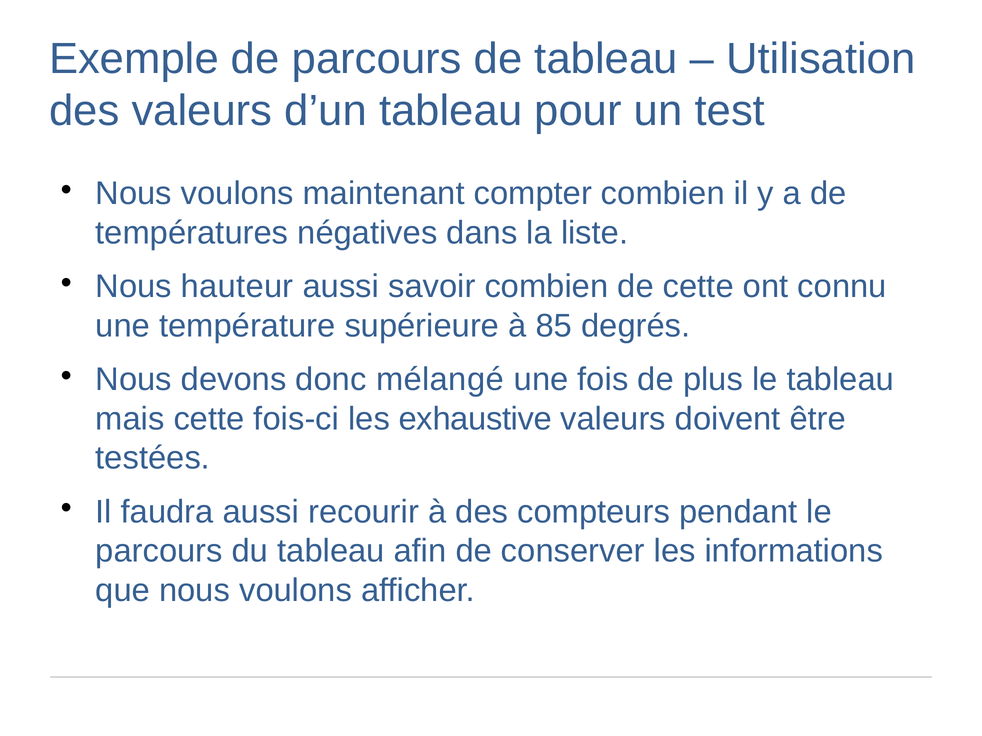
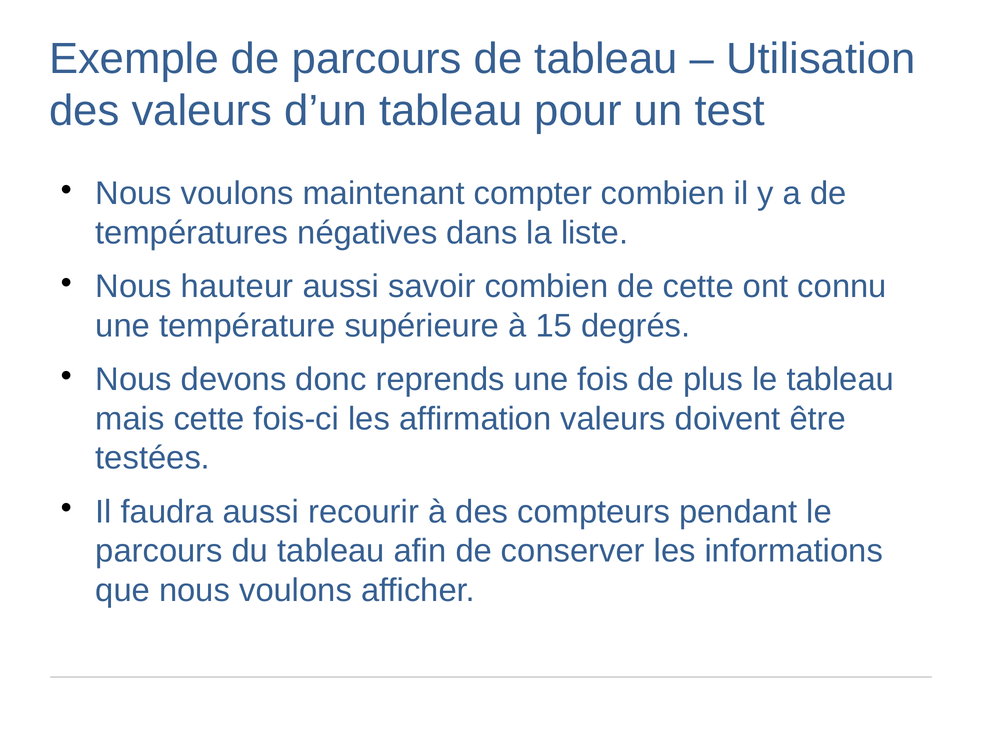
85: 85 -> 15 (554, 326)
mélangé: mélangé -> reprends (440, 380)
exhaustive: exhaustive -> affirmation (475, 419)
